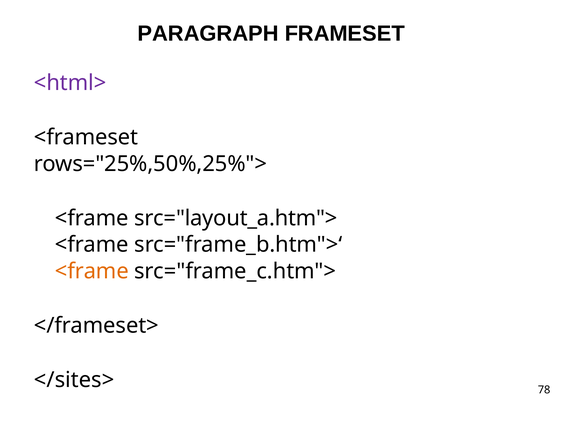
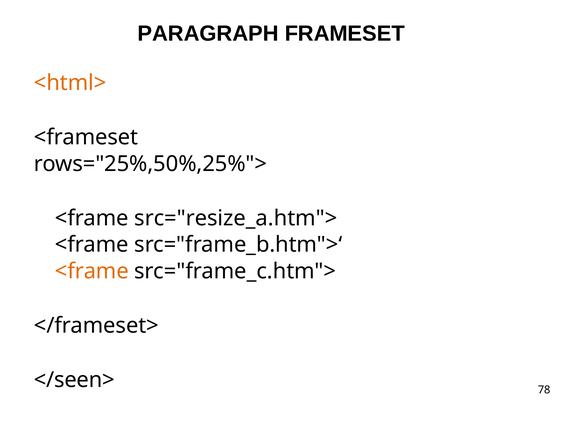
<html> colour: purple -> orange (70, 83)
src="layout_a.htm">: src="layout_a.htm"> -> src="resize_a.htm"> (236, 218)
</sites>: </sites> -> </seen> (74, 380)
